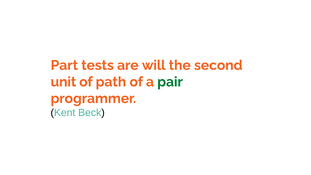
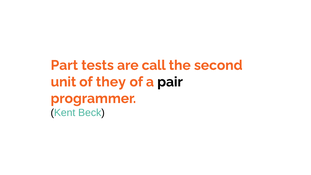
will: will -> call (154, 65)
path: path -> they (111, 82)
pair colour: green -> black (170, 82)
